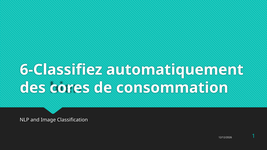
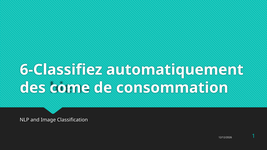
cores: cores -> come (70, 88)
